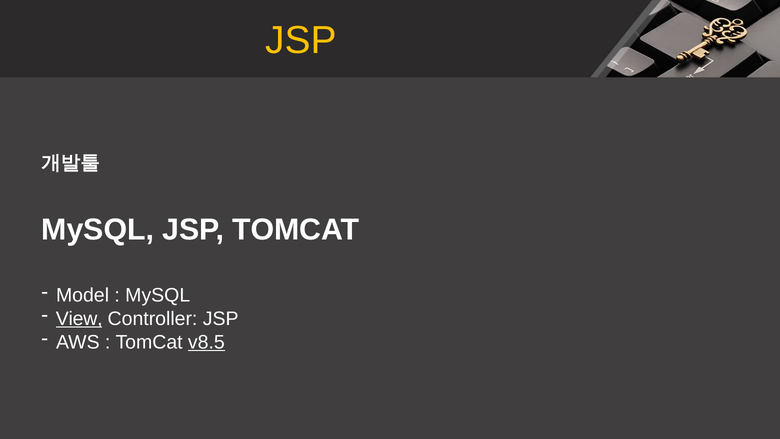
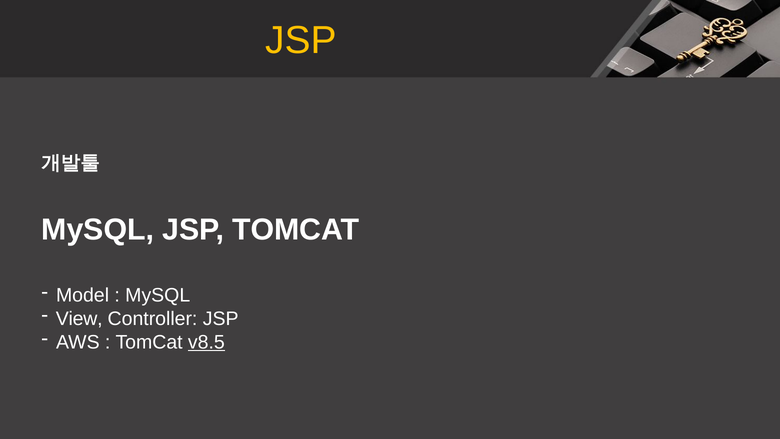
View underline: present -> none (79, 319)
